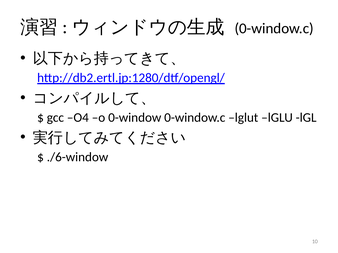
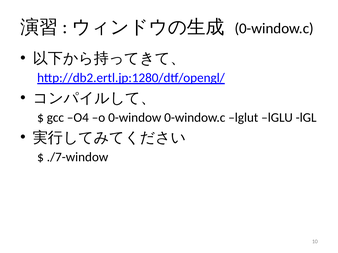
./6-window: ./6-window -> ./7-window (78, 157)
